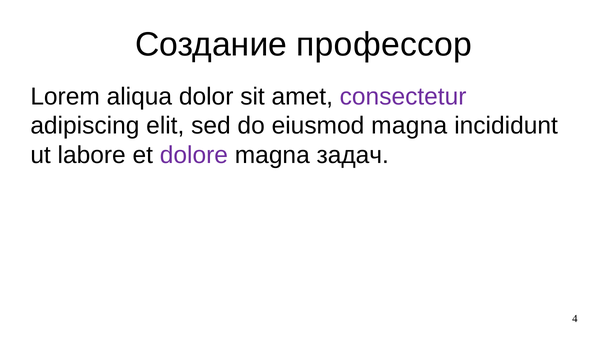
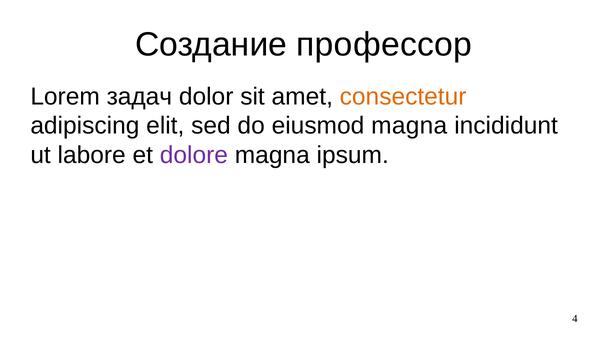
aliqua: aliqua -> задач (139, 96)
consectetur colour: purple -> orange (403, 96)
задач: задач -> ipsum (353, 155)
